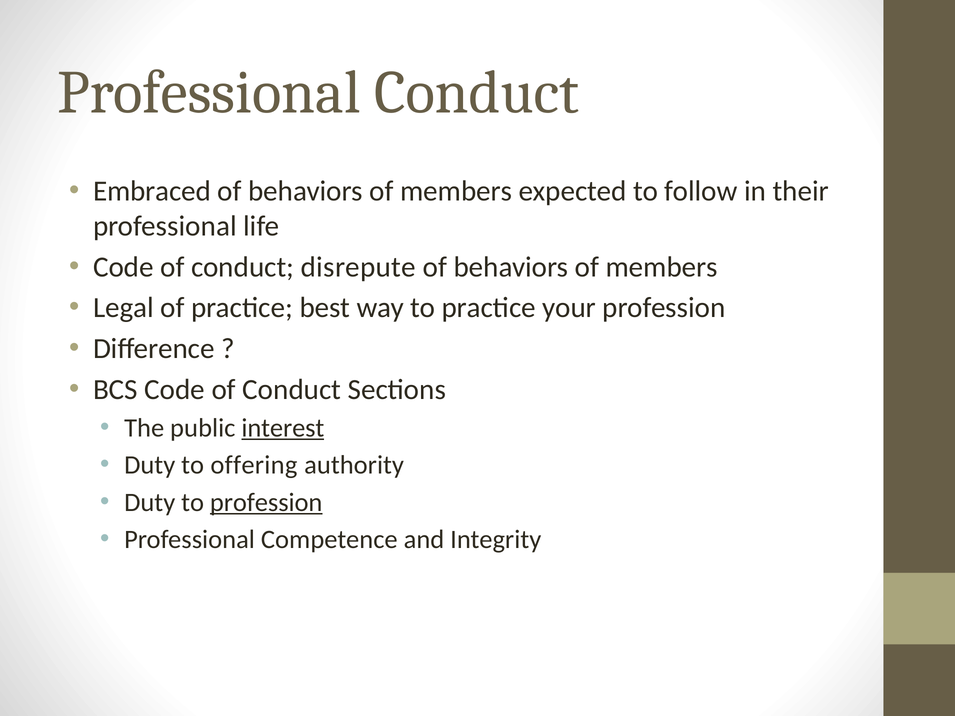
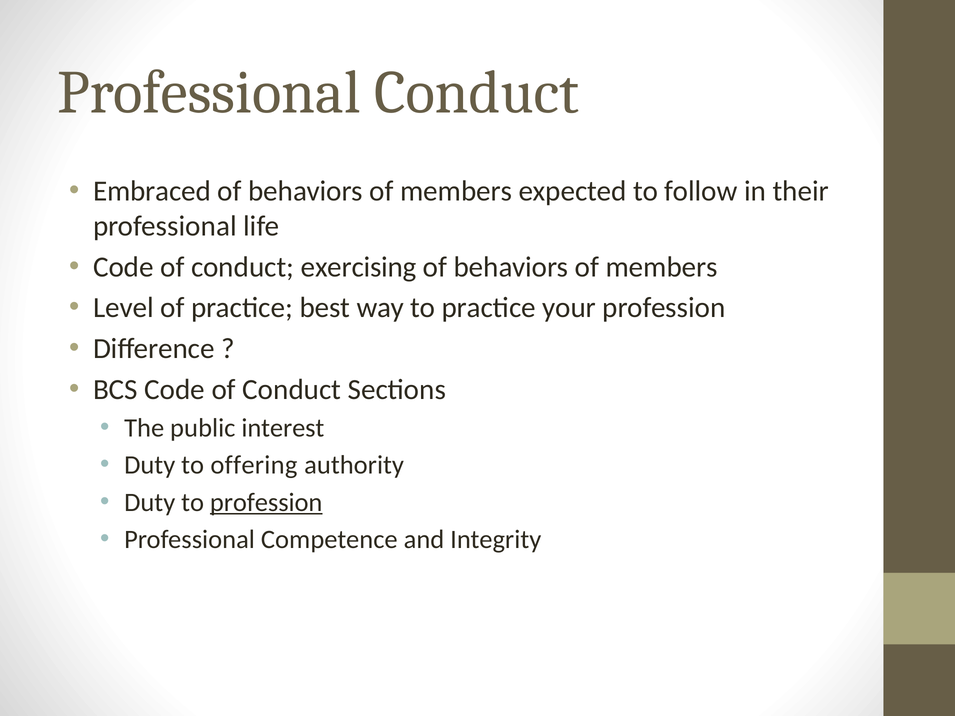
disrepute: disrepute -> exercising (359, 267)
Legal: Legal -> Level (123, 308)
interest underline: present -> none (283, 428)
